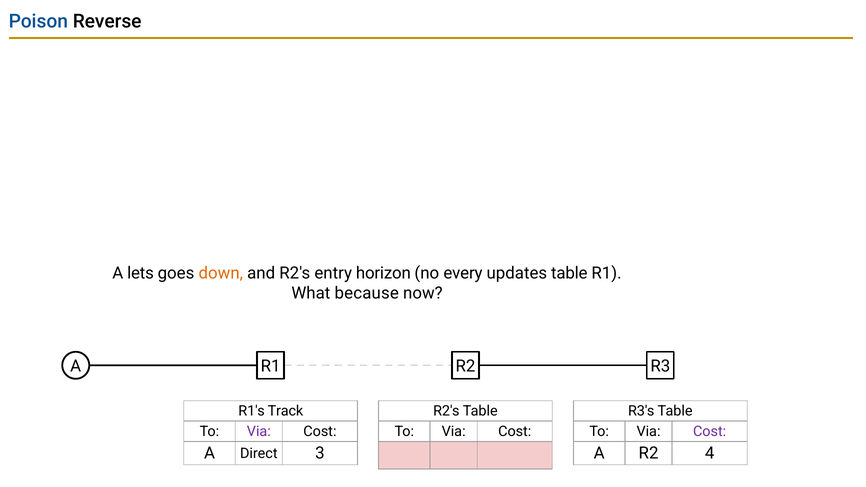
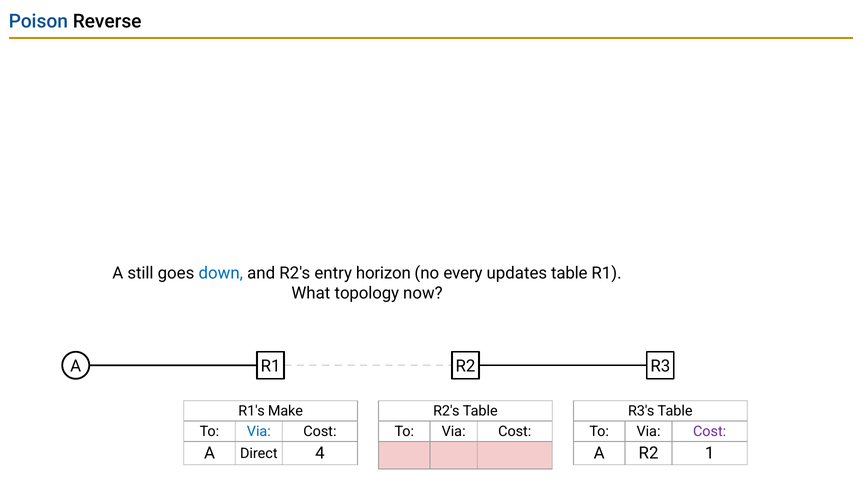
lets: lets -> still (140, 273)
down colour: orange -> blue (221, 273)
because: because -> topology (367, 293)
Track: Track -> Make (285, 411)
Via colour: purple -> blue (259, 432)
3: 3 -> 4 (320, 453)
4: 4 -> 1 (710, 453)
